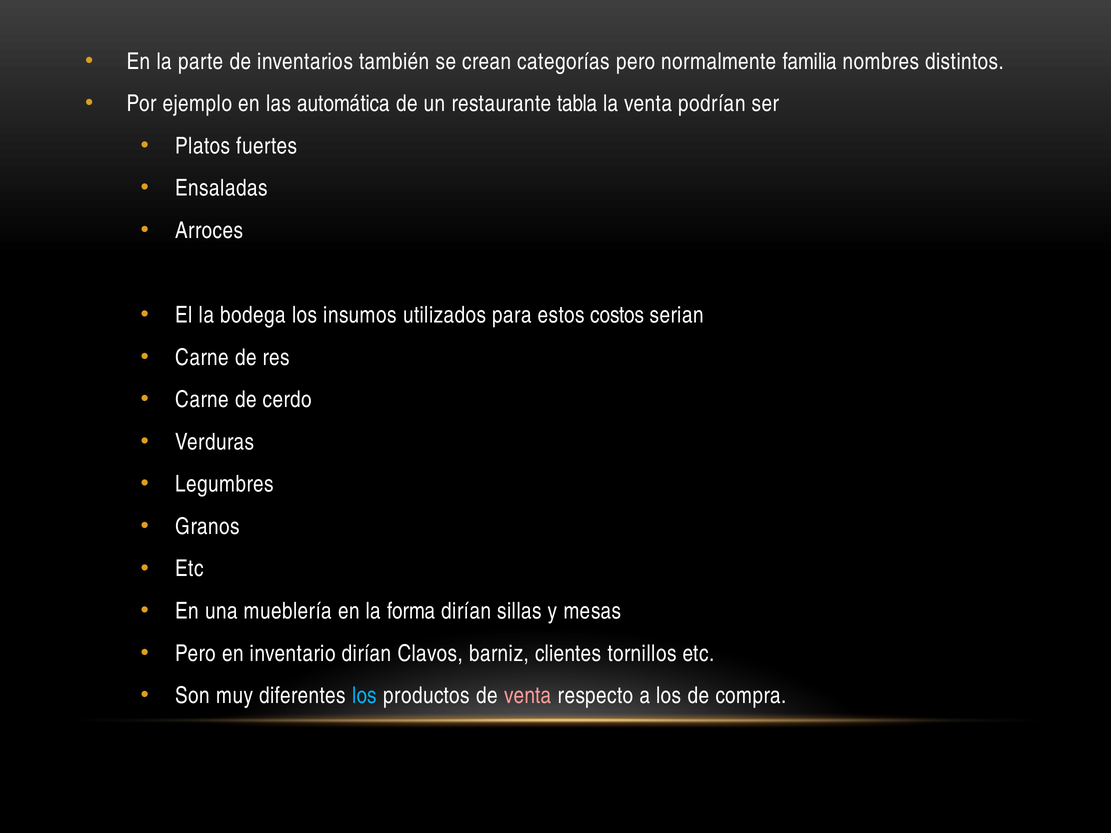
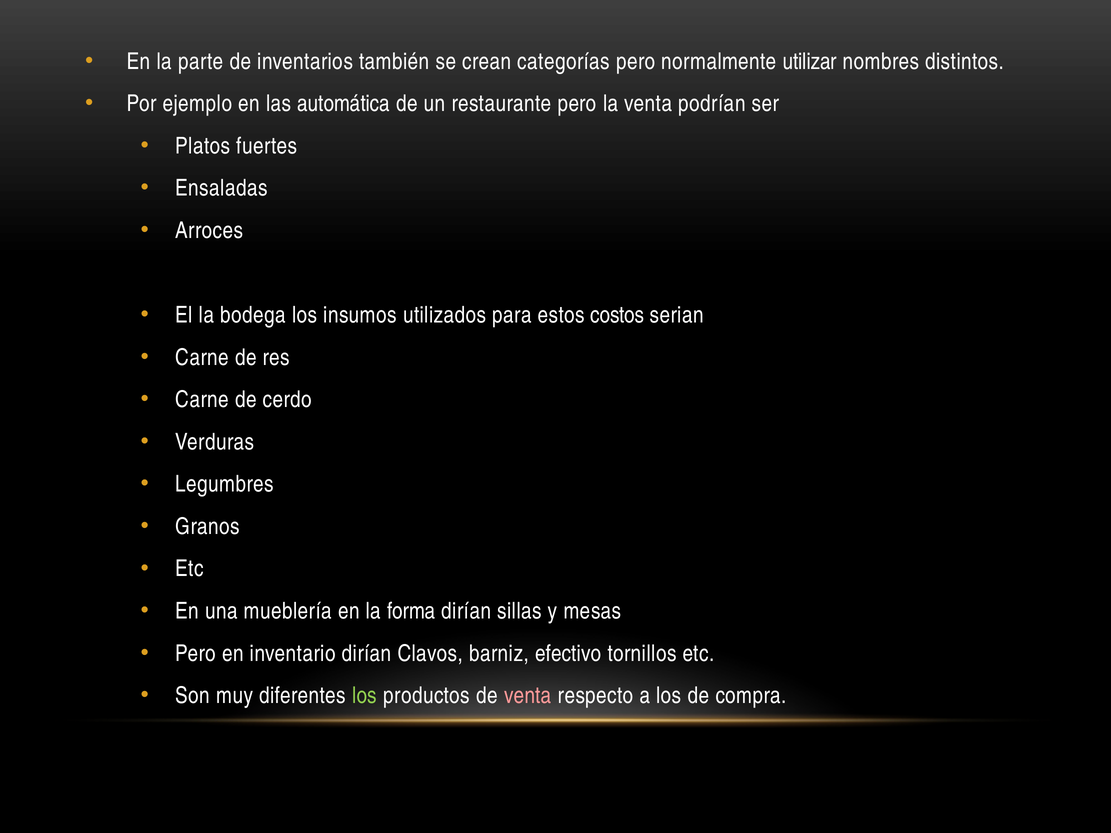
familia: familia -> utilizar (810, 61)
restaurante tabla: tabla -> pero (577, 104)
clientes: clientes -> efectivo (568, 654)
los colour: light blue -> light green (365, 696)
